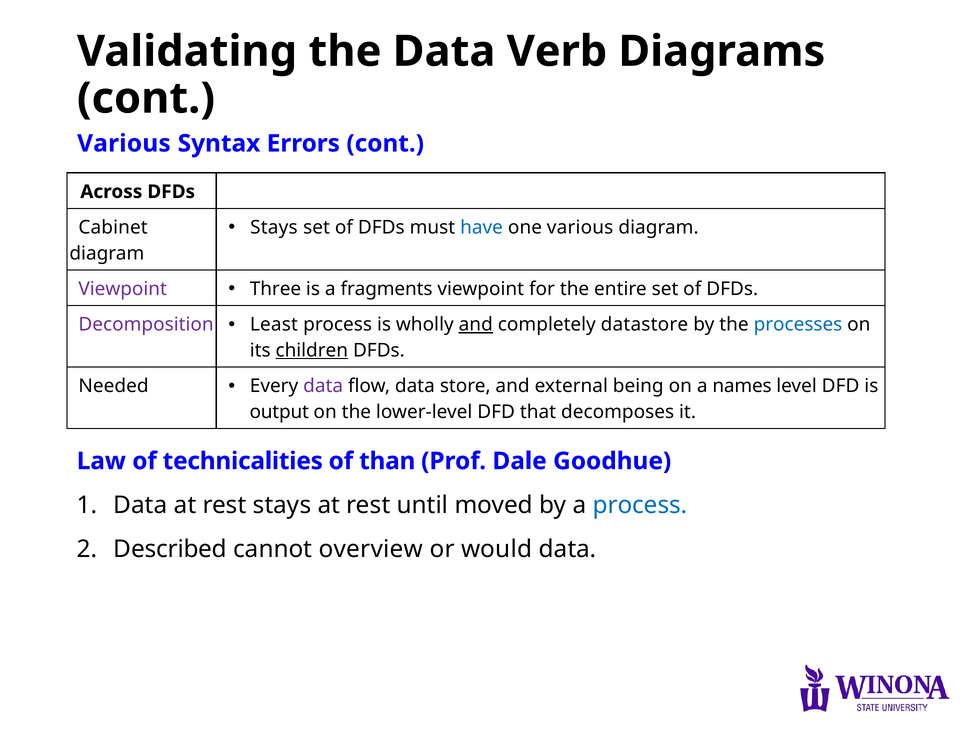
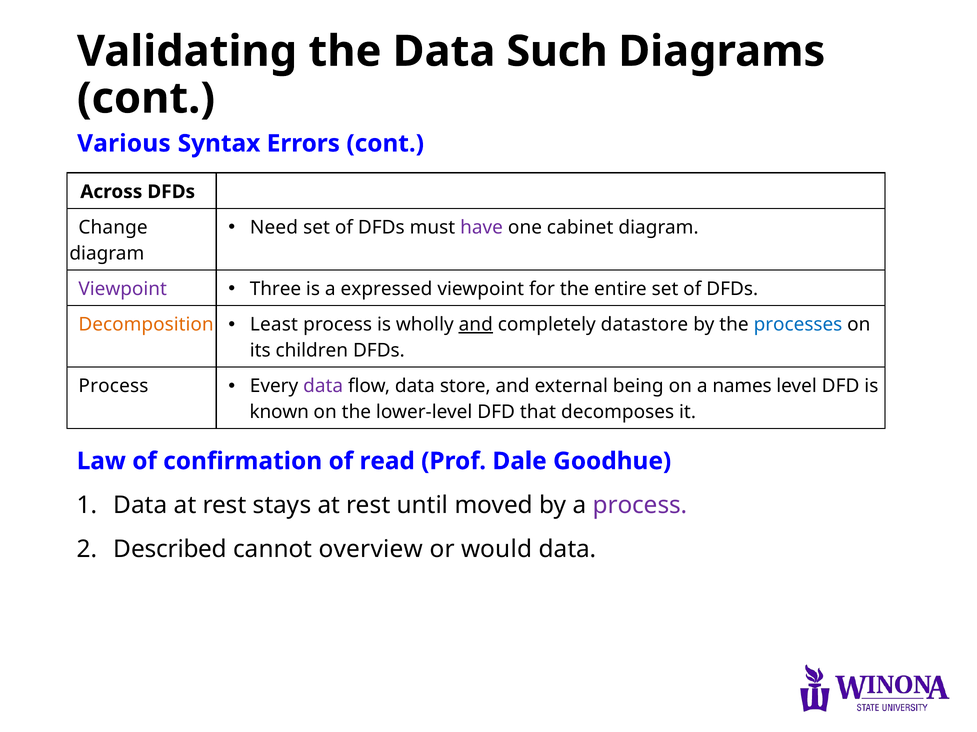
Verb: Verb -> Such (557, 52)
Stays: Stays -> Need (274, 228)
have colour: blue -> purple (482, 228)
one various: various -> cabinet (580, 228)
Cabinet: Cabinet -> Change (113, 228)
fragments: fragments -> expressed (386, 289)
Decomposition colour: purple -> orange (146, 325)
children underline: present -> none (312, 351)
Needed: Needed -> Process (113, 386)
output: output -> known (279, 412)
technicalities: technicalities -> confirmation (243, 462)
than: than -> read (387, 462)
process colour: blue -> purple (640, 506)
